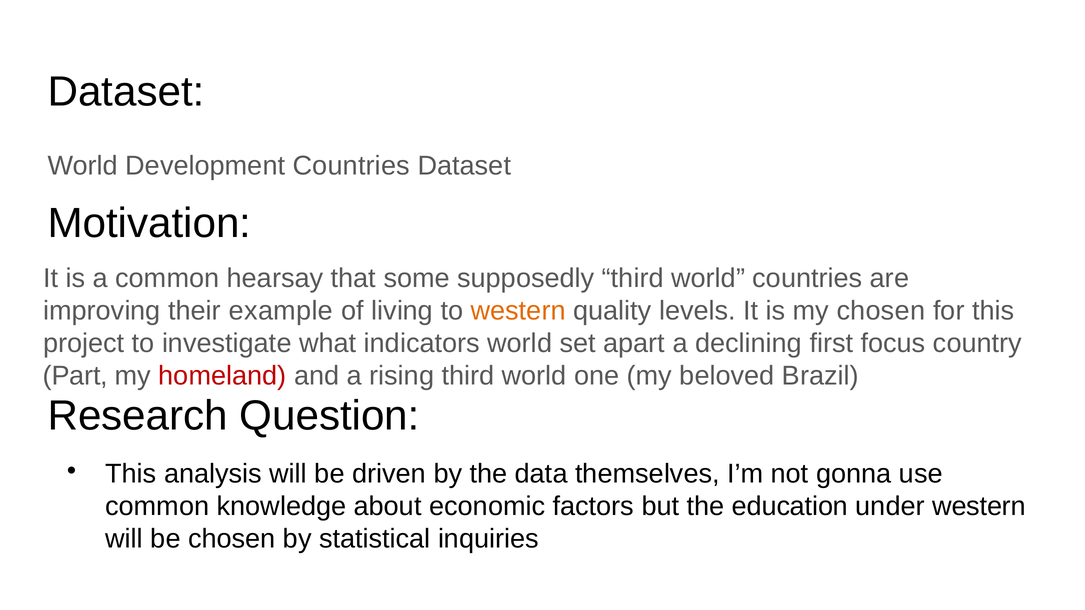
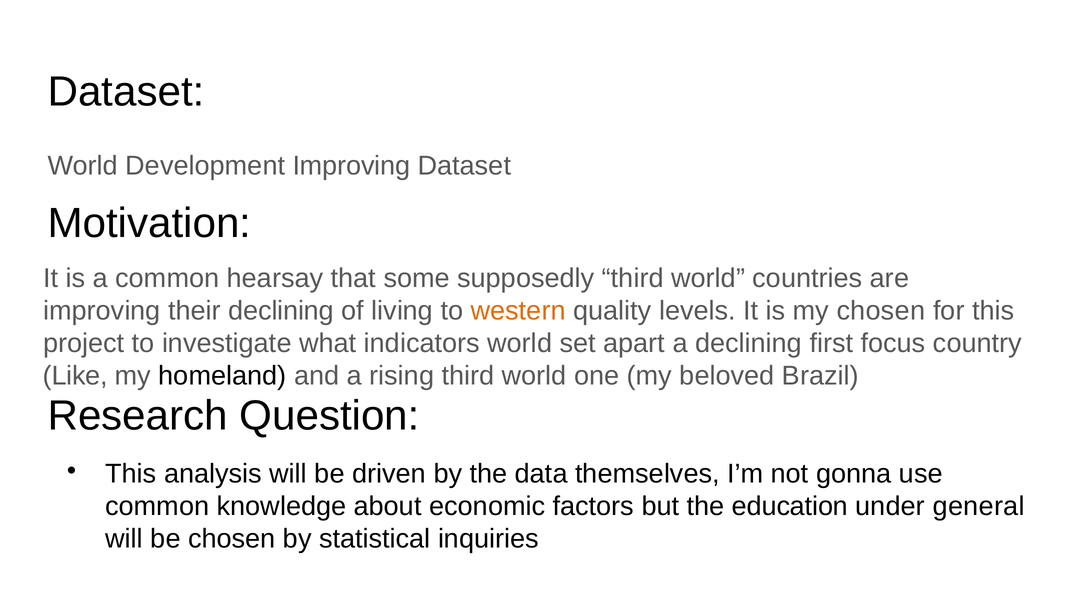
Development Countries: Countries -> Improving (351, 166)
their example: example -> declining (281, 311)
Part: Part -> Like (75, 376)
homeland colour: red -> black (222, 376)
under western: western -> general (979, 506)
